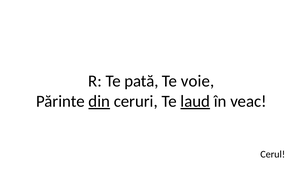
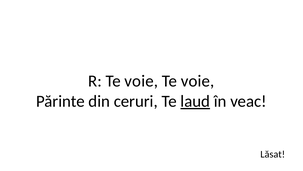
R Te pată: pată -> voie (141, 81)
din underline: present -> none (99, 101)
Cerul: Cerul -> Lăsat (273, 154)
